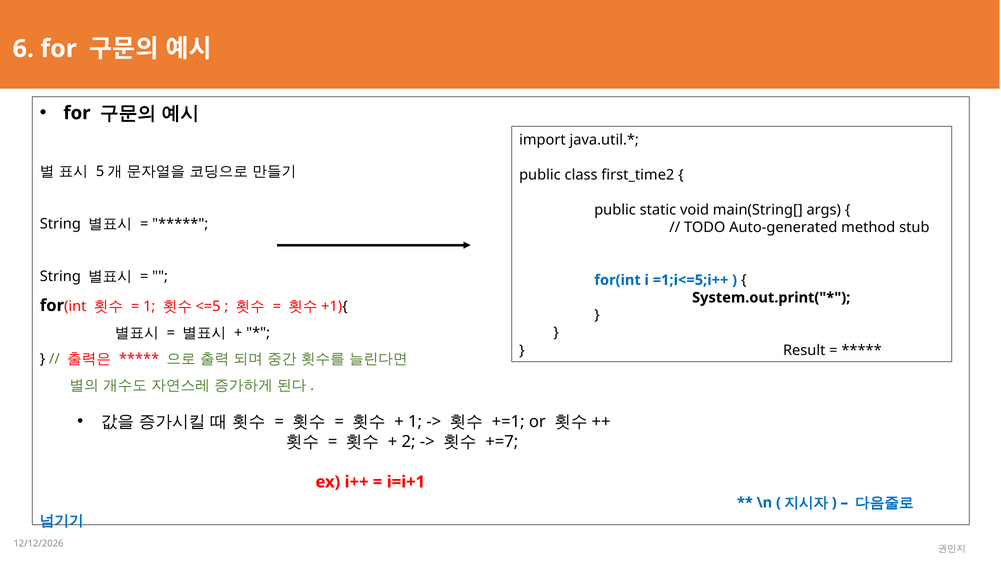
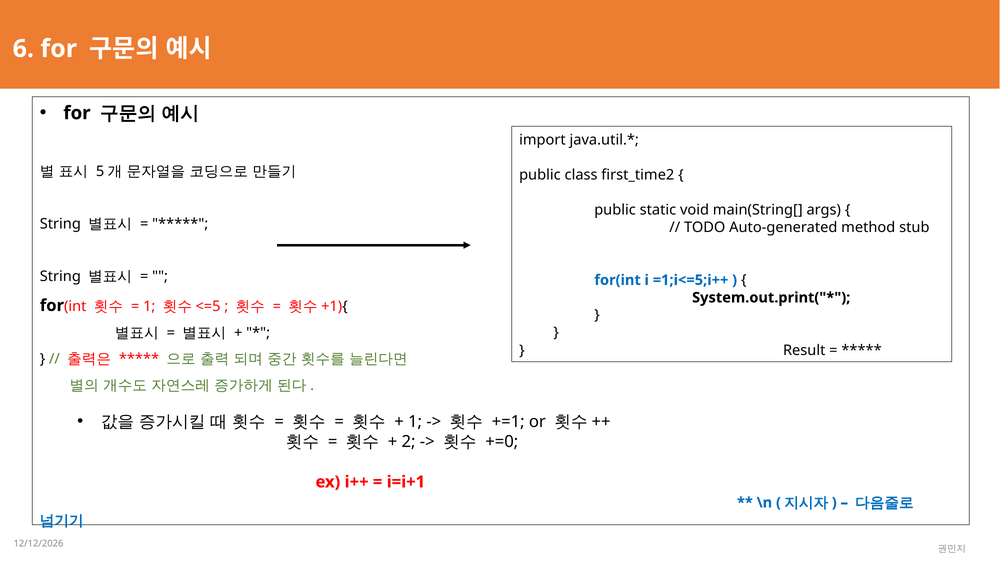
+=7: +=7 -> +=0 (502, 442)
